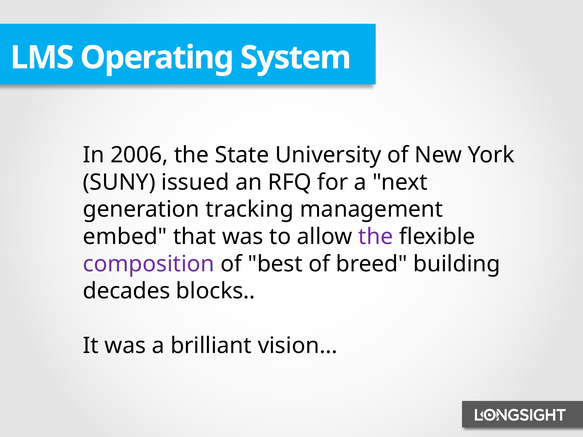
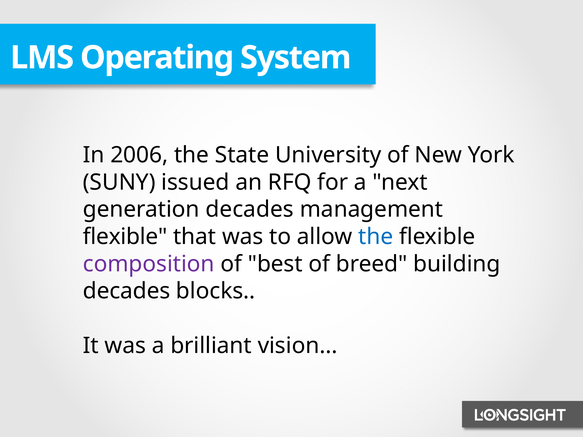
generation tracking: tracking -> decades (250, 210)
embed: embed -> flexible (125, 237)
the colour: purple -> blue (376, 237)
